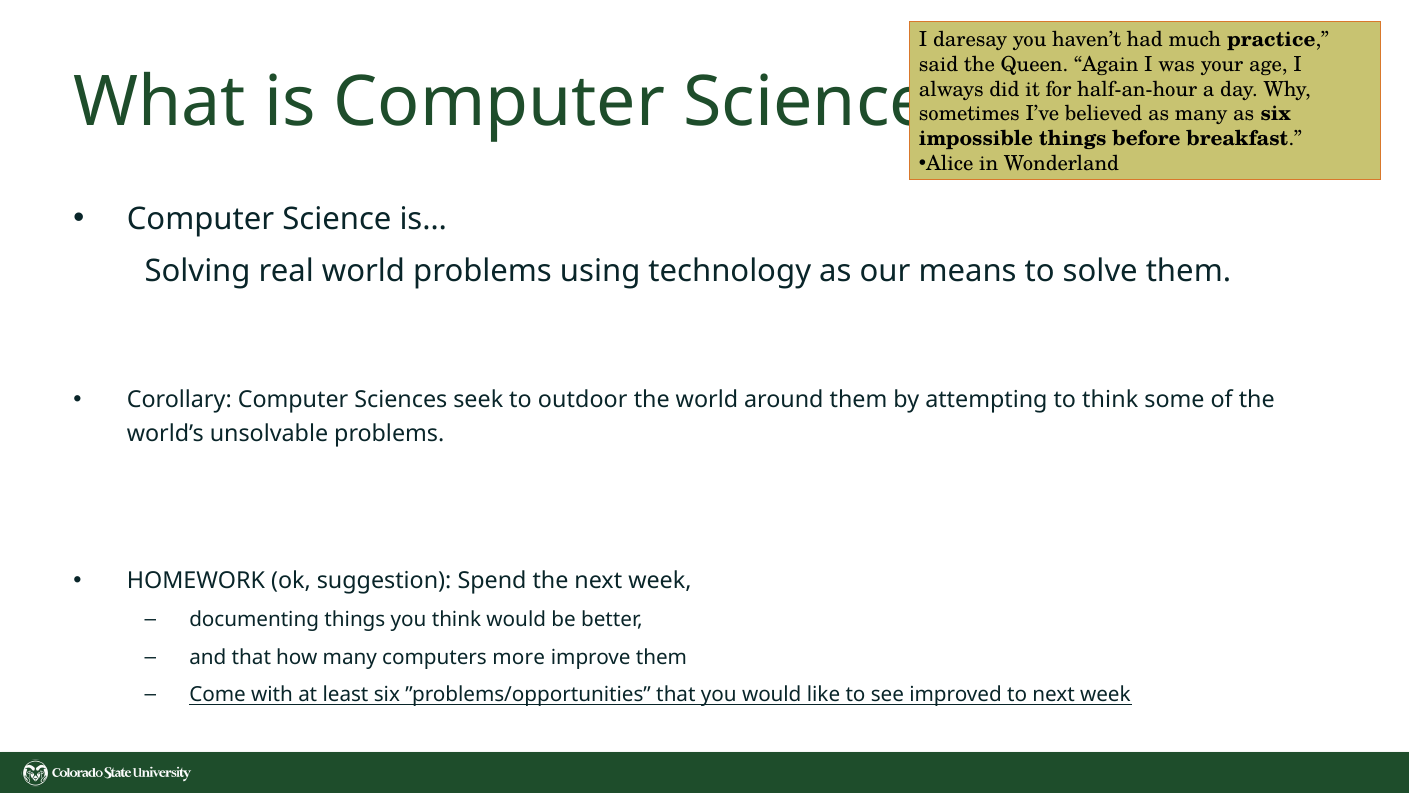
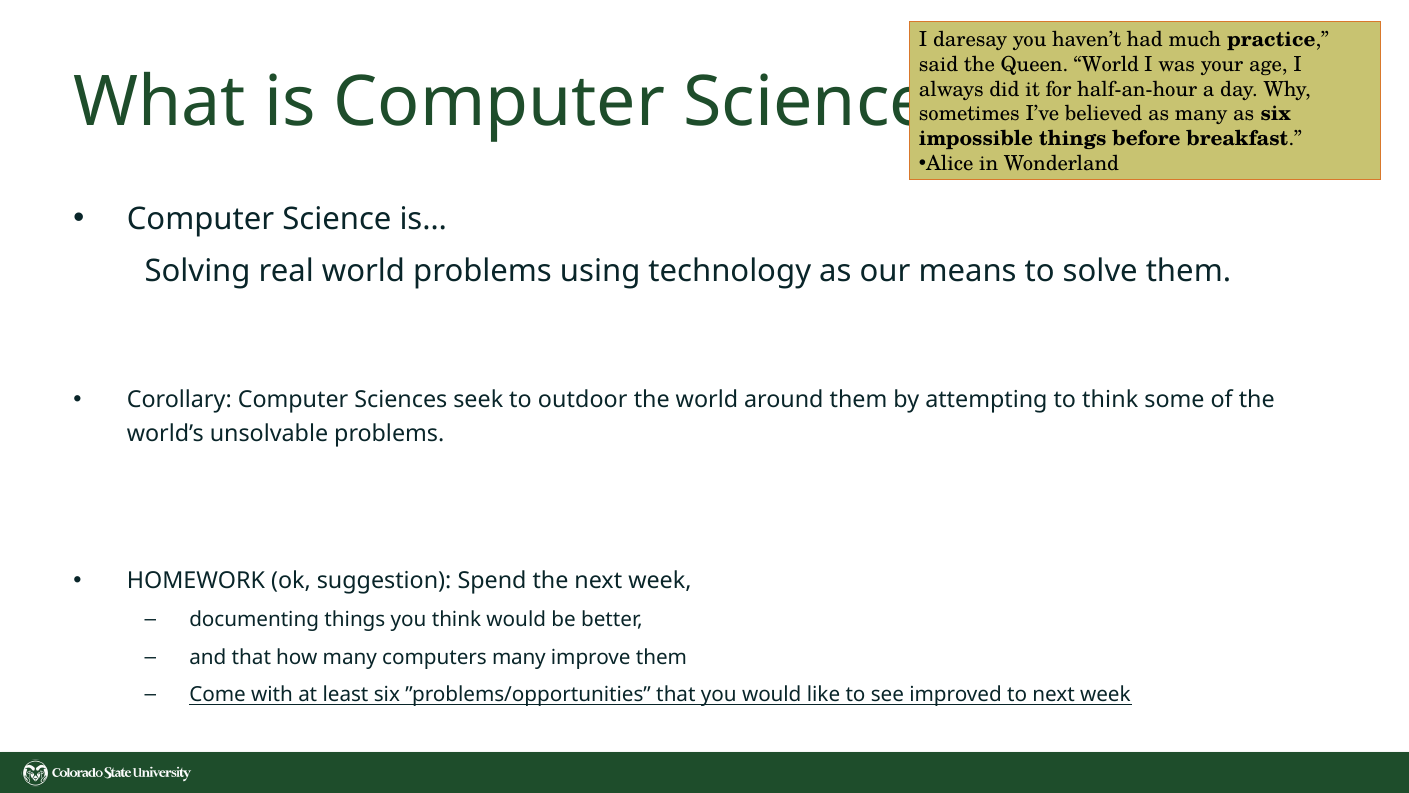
Queen Again: Again -> World (1106, 64)
computers more: more -> many (519, 657)
